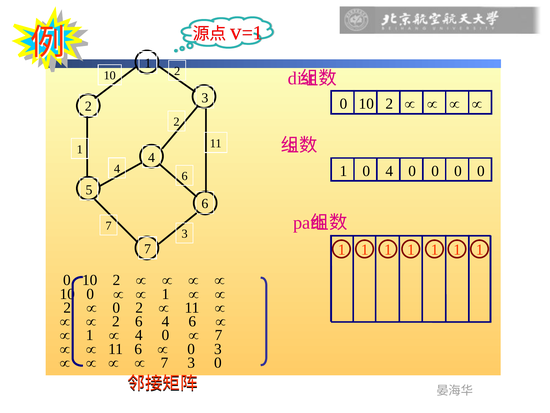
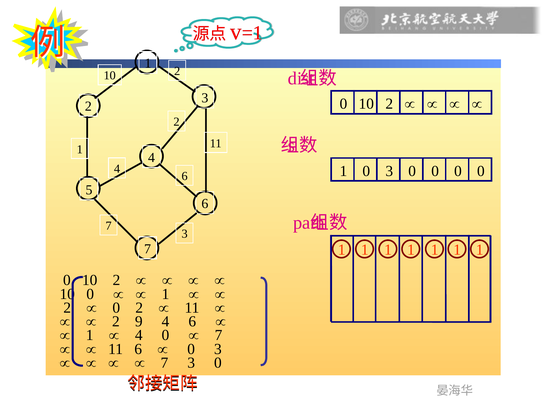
1 0 4: 4 -> 3 (389, 171)
2 6: 6 -> 9 (139, 321)
